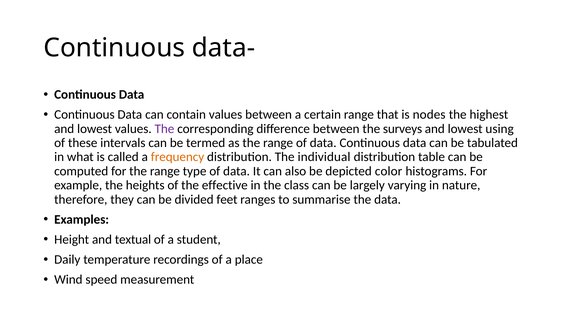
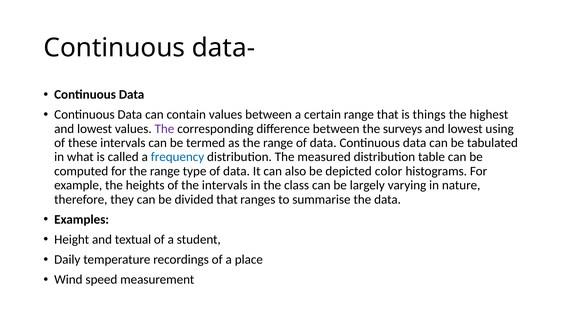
nodes: nodes -> things (429, 115)
frequency colour: orange -> blue (178, 157)
individual: individual -> measured (324, 157)
the effective: effective -> intervals (225, 185)
divided feet: feet -> that (227, 199)
